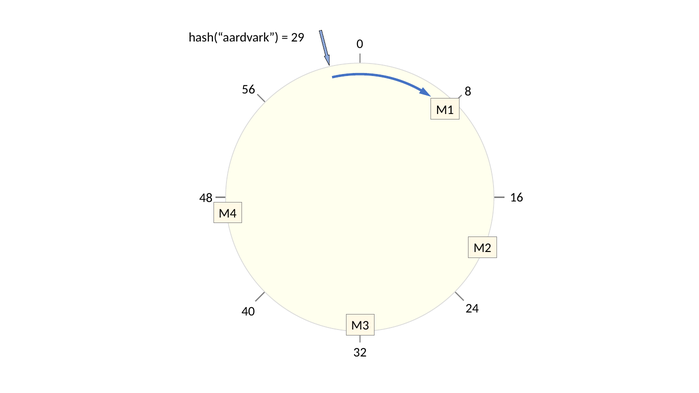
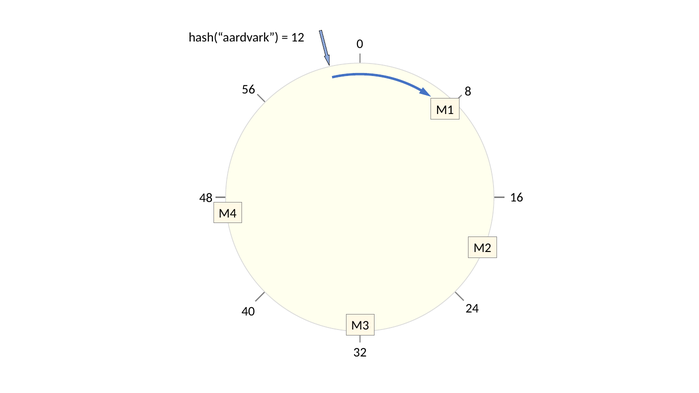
29: 29 -> 12 (298, 37)
